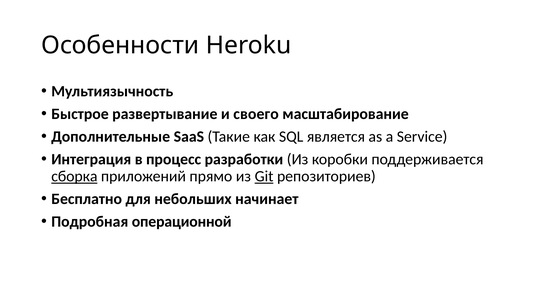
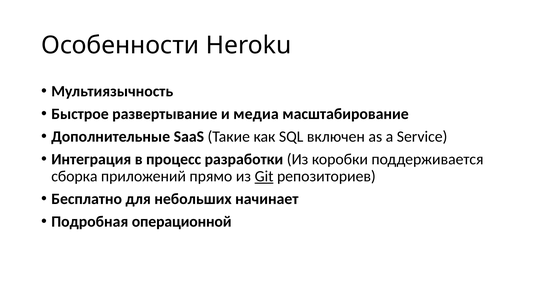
своего: своего -> медиа (256, 114)
является: является -> включен (336, 137)
сборка underline: present -> none (74, 176)
